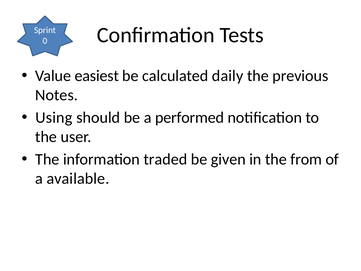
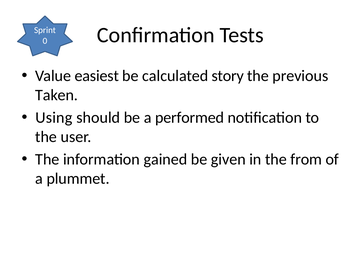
daily: daily -> story (228, 76)
Notes: Notes -> Taken (57, 95)
traded: traded -> gained (165, 159)
available: available -> plummet (78, 178)
